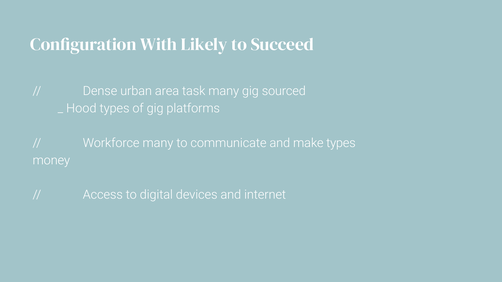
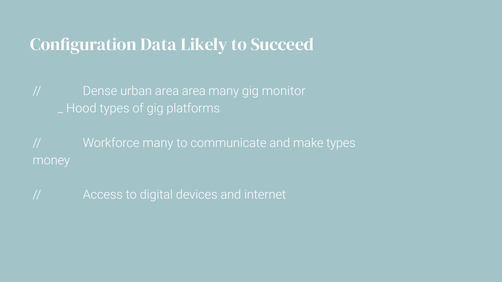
With: With -> Data (158, 44)
area task: task -> area (194, 91)
sourced: sourced -> monitor (284, 91)
